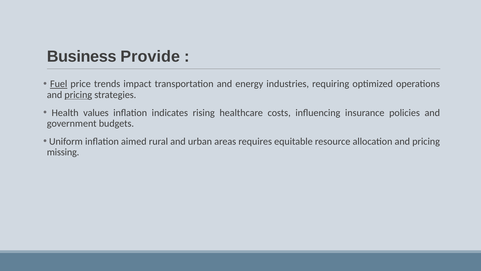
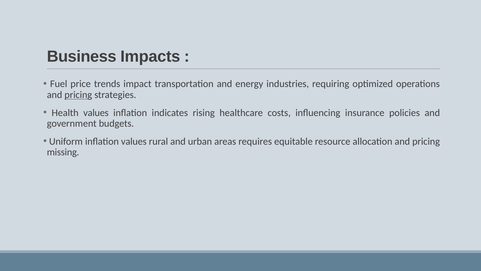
Provide: Provide -> Impacts (150, 57)
Fuel underline: present -> none (59, 84)
inflation aimed: aimed -> values (134, 141)
